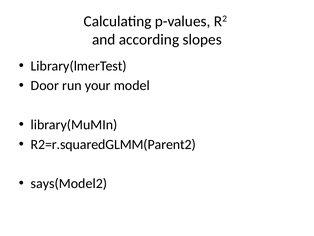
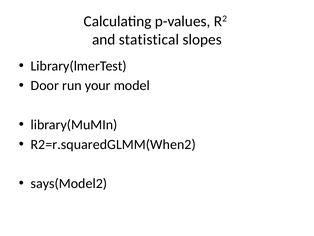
according: according -> statistical (149, 40)
R2=r.squaredGLMM(Parent2: R2=r.squaredGLMM(Parent2 -> R2=r.squaredGLMM(When2 (113, 144)
